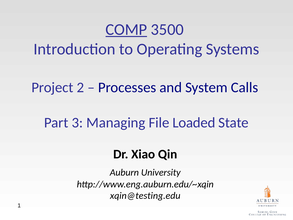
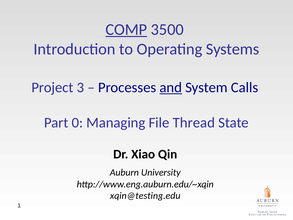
2: 2 -> 3 (80, 87)
and underline: none -> present (171, 87)
3: 3 -> 0 (77, 123)
Loaded: Loaded -> Thread (194, 123)
